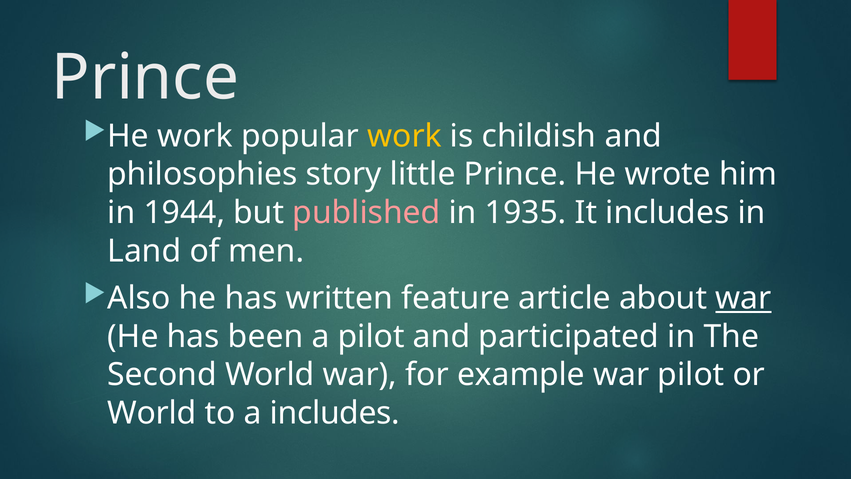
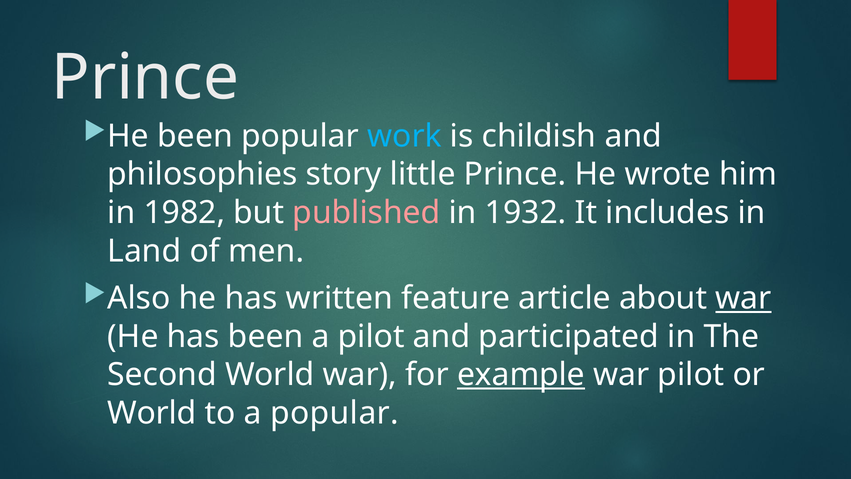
He work: work -> been (195, 136)
work colour: yellow -> light blue (404, 136)
1944: 1944 -> 1982 (184, 213)
1935: 1935 -> 1932 (526, 213)
example underline: none -> present (521, 375)
a includes: includes -> popular (335, 413)
